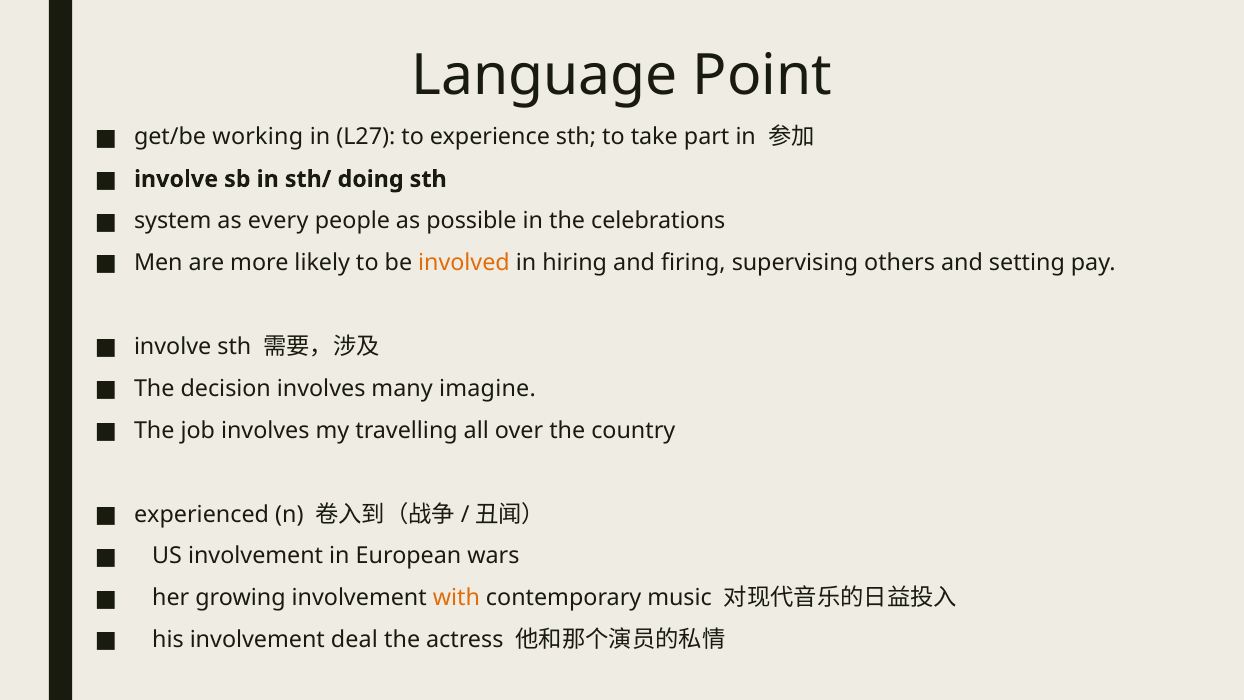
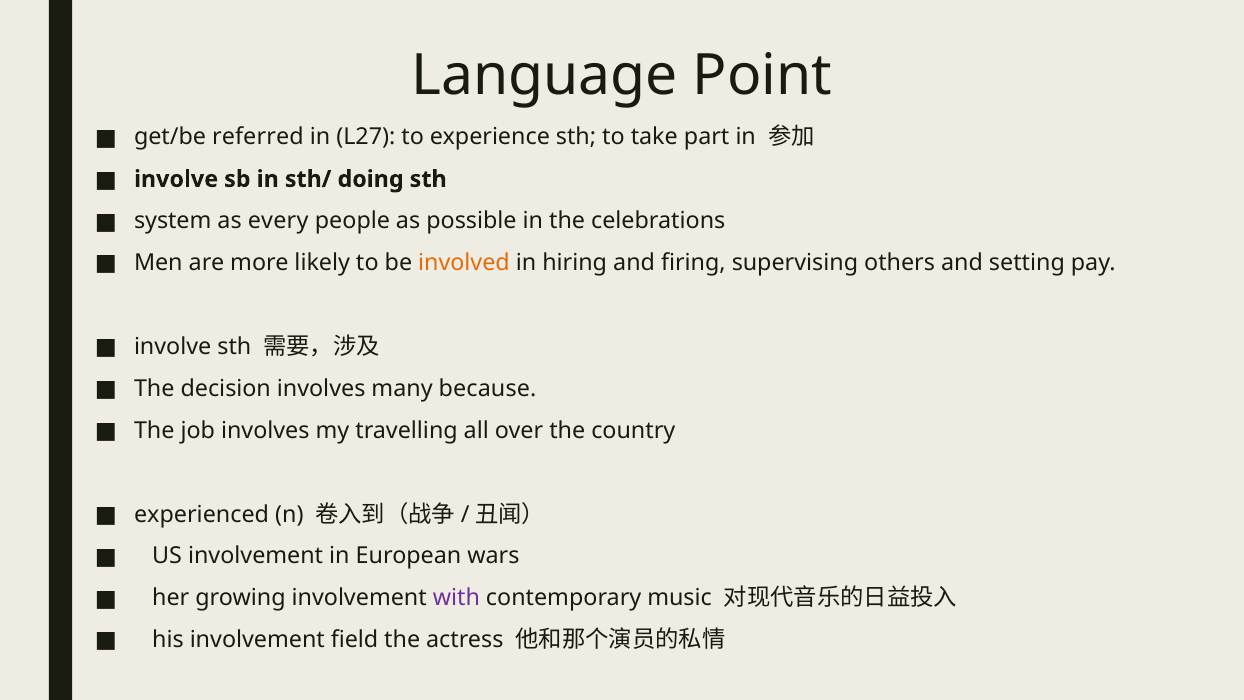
working: working -> referred (258, 137)
imagine: imagine -> because (488, 388)
with colour: orange -> purple (456, 598)
deal: deal -> field (355, 640)
